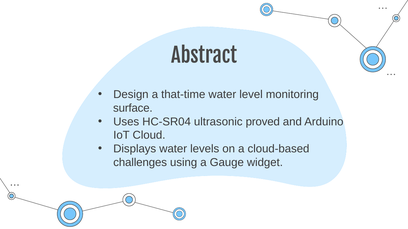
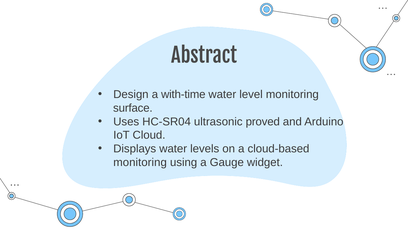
that-time: that-time -> with-time (183, 95)
challenges: challenges -> monitoring (140, 163)
